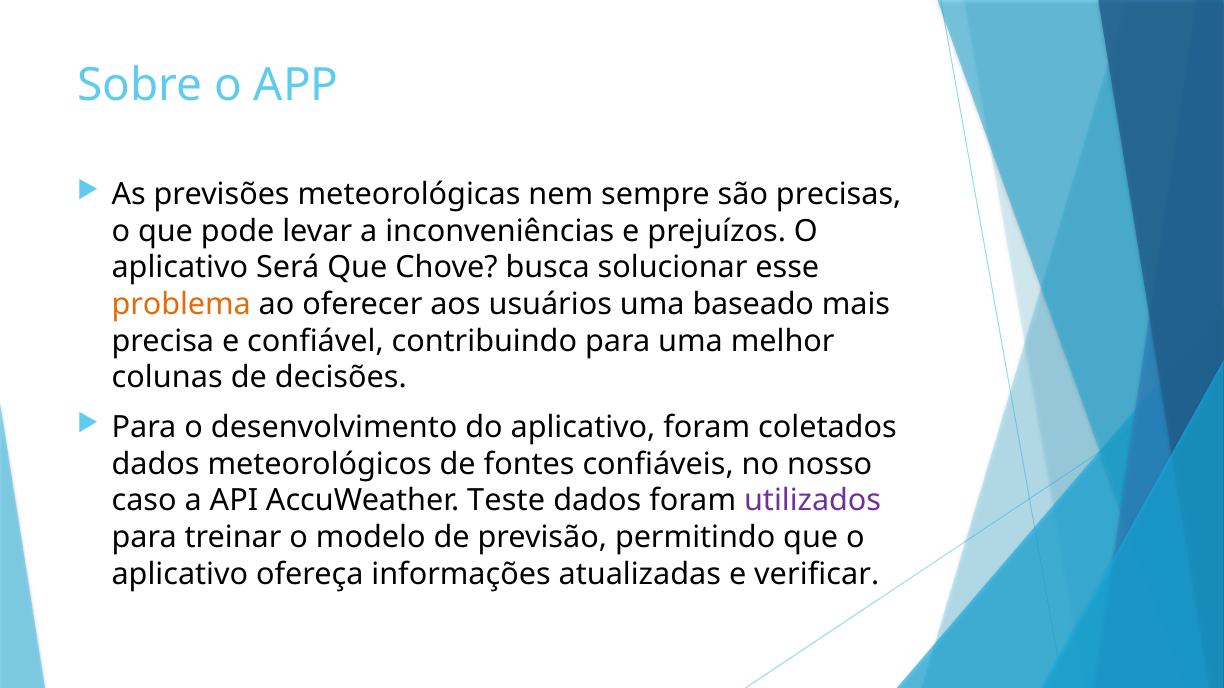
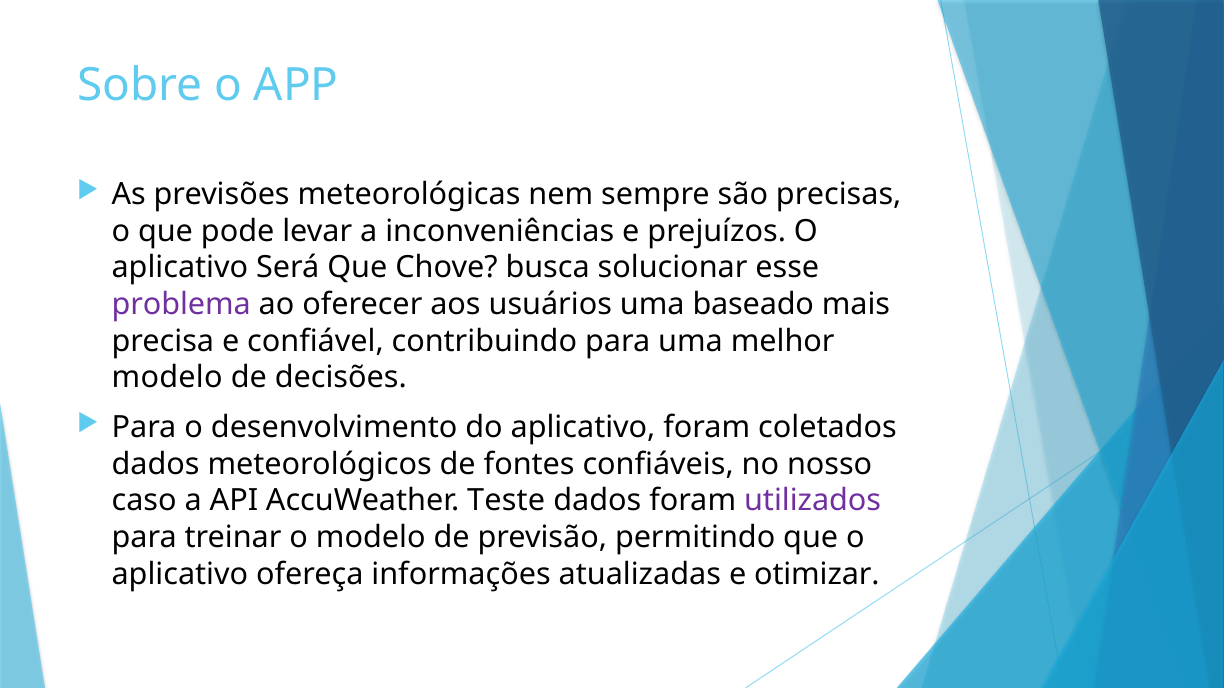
problema colour: orange -> purple (181, 305)
colunas: colunas -> modelo (167, 378)
verificar: verificar -> otimizar (817, 575)
